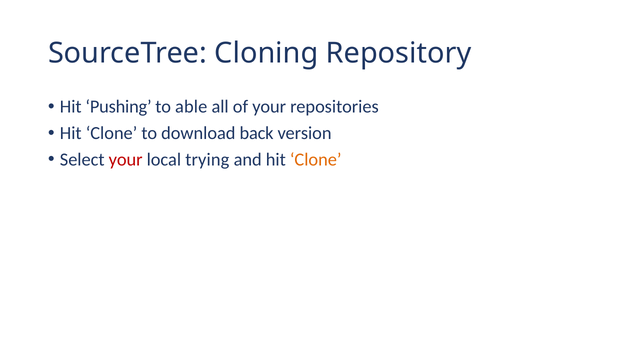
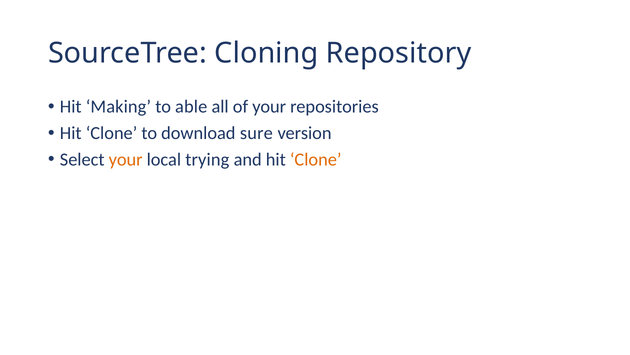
Pushing: Pushing -> Making (118, 107)
back: back -> sure (256, 133)
your colour: red -> orange (126, 159)
